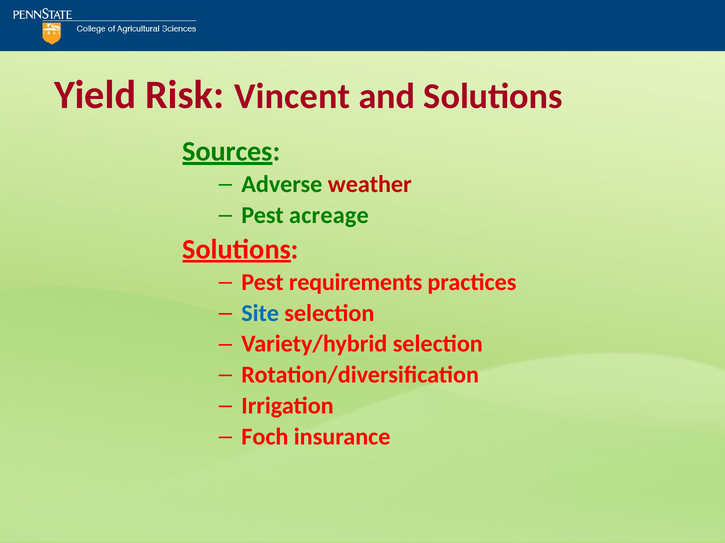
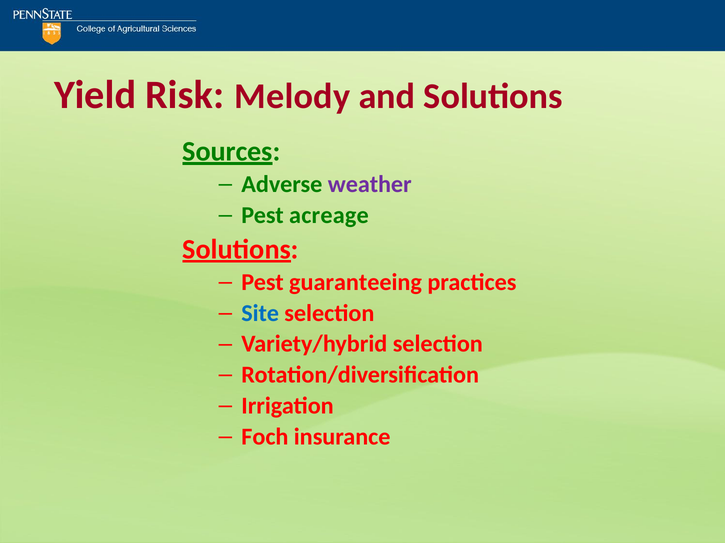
Vincent: Vincent -> Melody (292, 96)
weather colour: red -> purple (370, 185)
requirements: requirements -> guaranteeing (356, 283)
